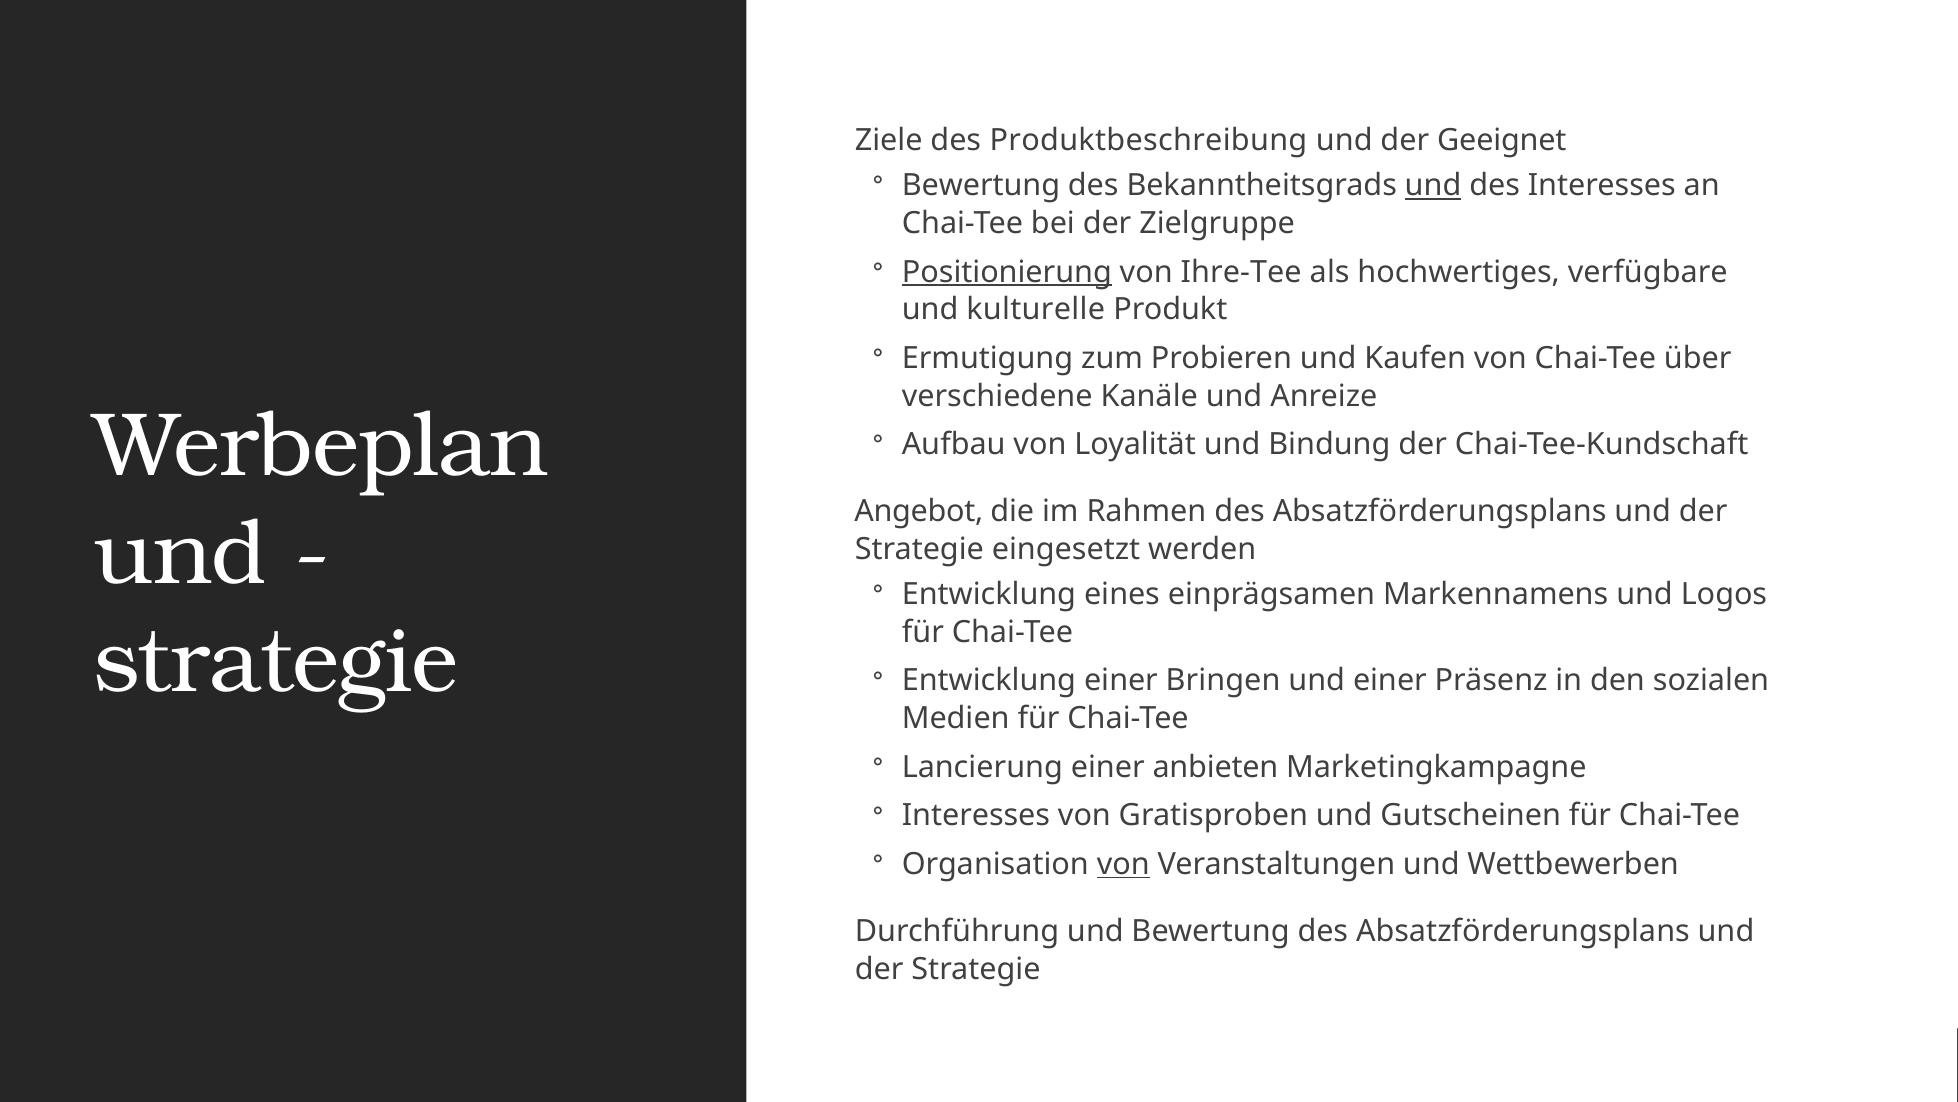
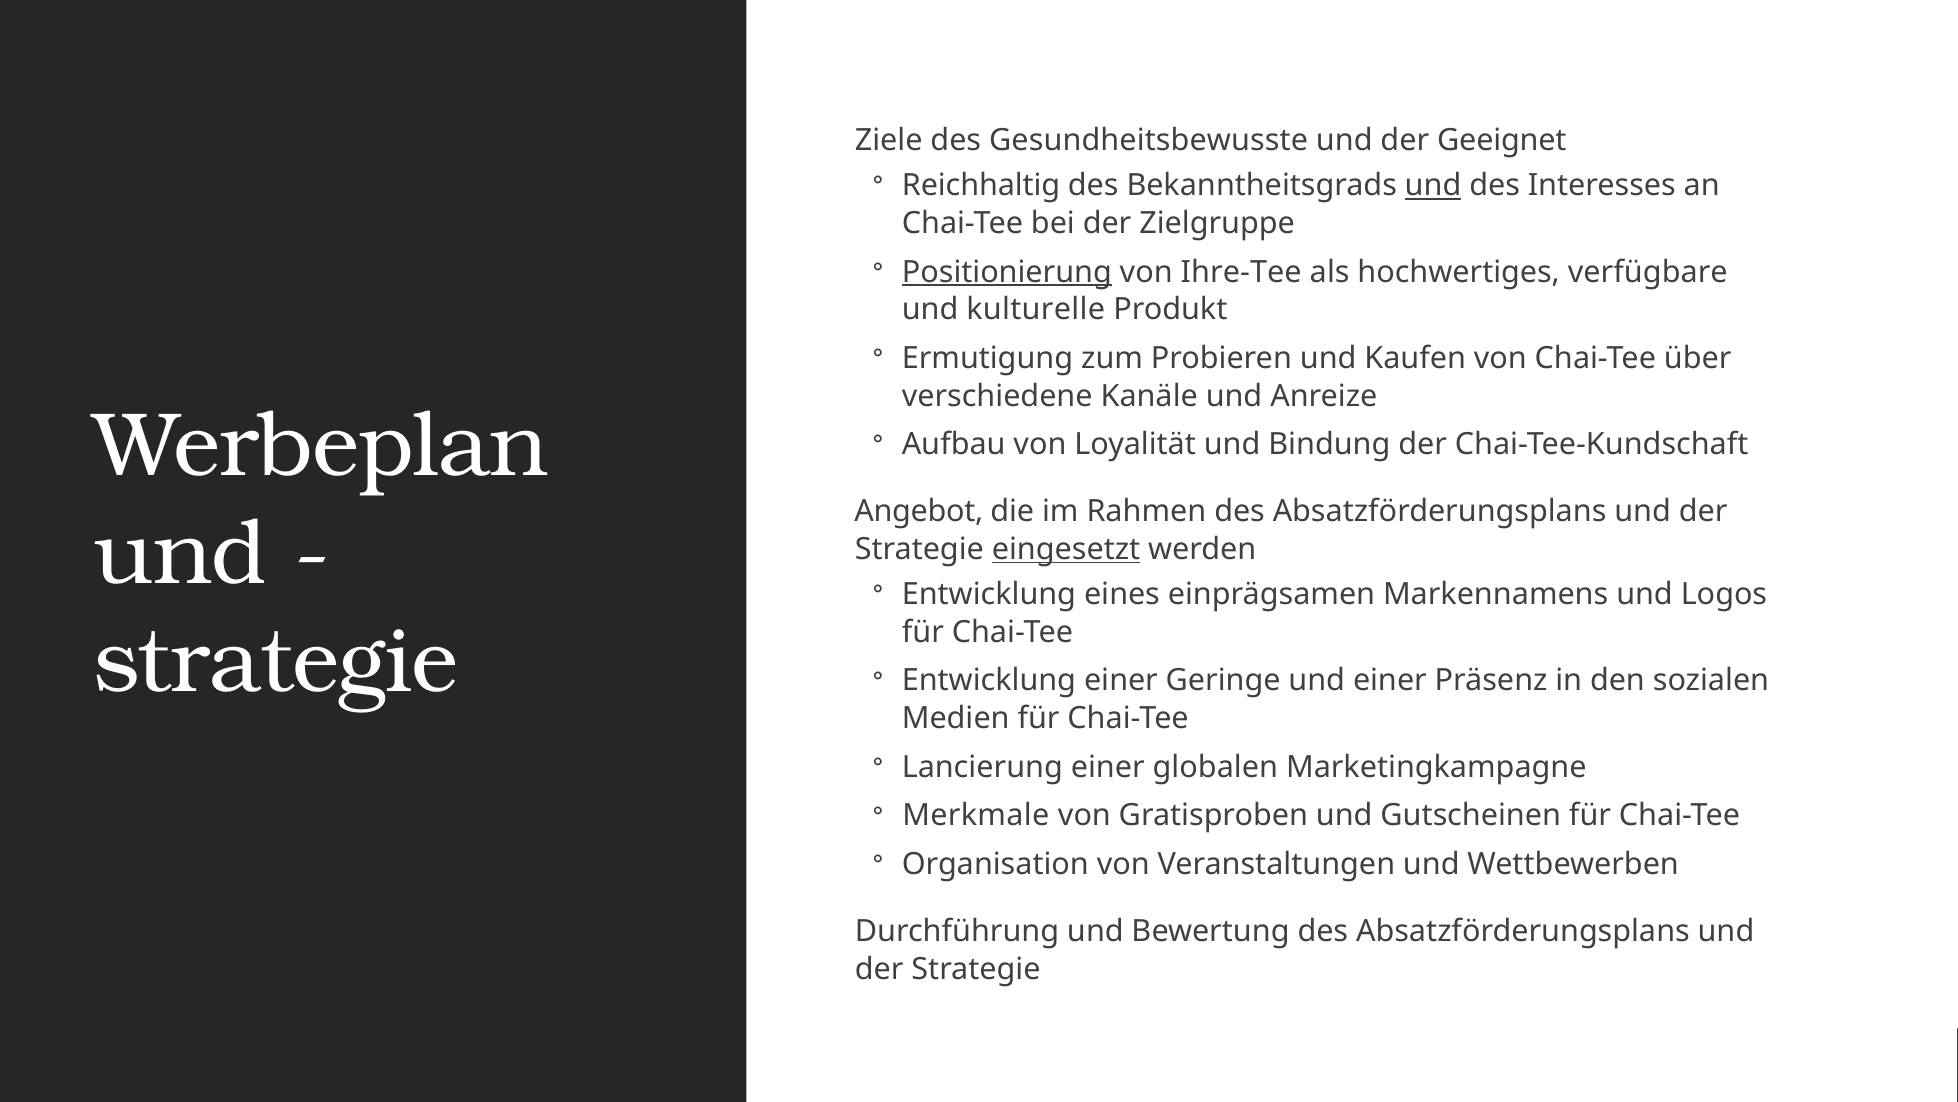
Produktbeschreibung: Produktbeschreibung -> Gesundheitsbewusste (1149, 140)
Bewertung: Bewertung -> Reichhaltig (981, 185)
eingesetzt underline: none -> present (1066, 549)
Bringen: Bringen -> Geringe (1223, 680)
anbieten: anbieten -> globalen (1215, 767)
Interesses: Interesses -> Merkmale (976, 815)
von underline: present -> none (1123, 864)
